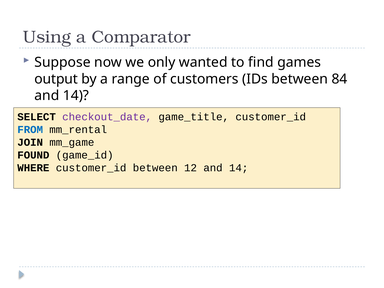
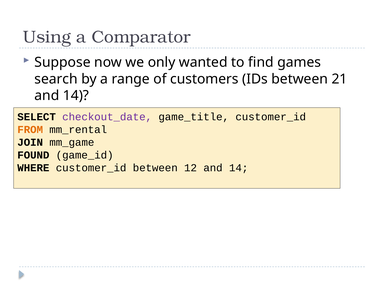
output: output -> search (56, 79)
84: 84 -> 21 (339, 79)
FROM colour: blue -> orange (30, 130)
